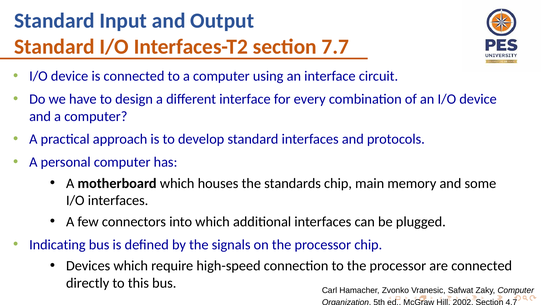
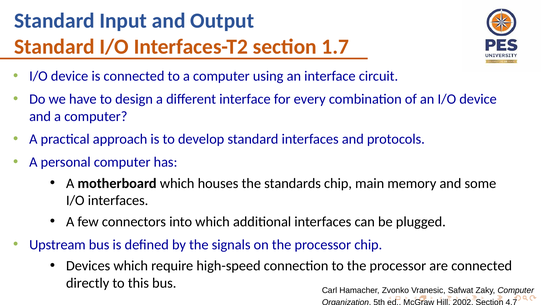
7.7: 7.7 -> 1.7 (335, 47)
Indicating: Indicating -> Upstream (57, 244)
